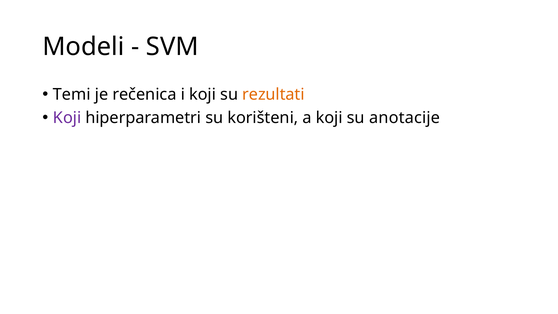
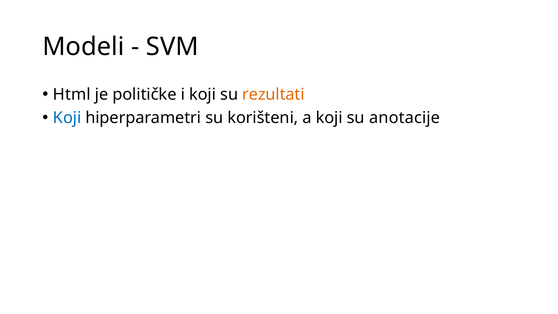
Temi: Temi -> Html (72, 94)
rečenica: rečenica -> političke (144, 94)
Koji colour: purple -> blue (67, 118)
